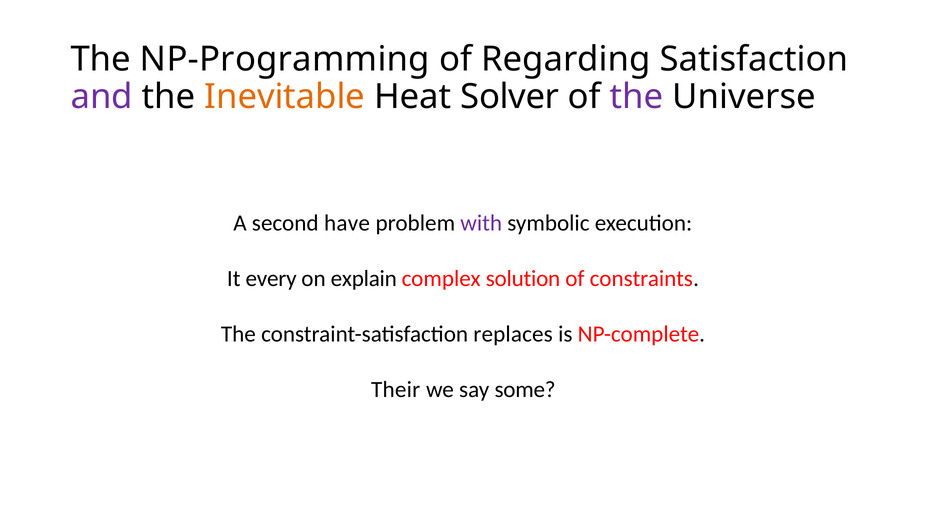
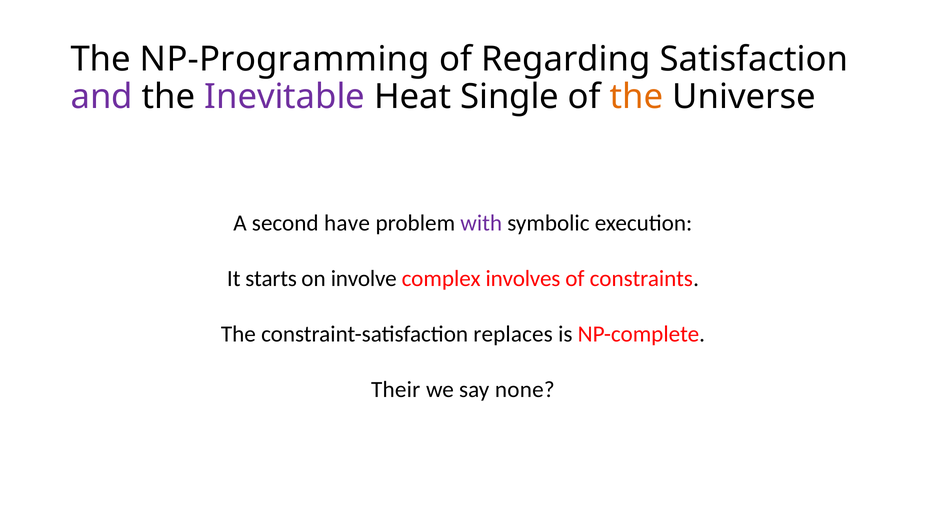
Inevitable colour: orange -> purple (285, 97)
Solver: Solver -> Single (510, 97)
the colour: purple -> orange (637, 97)
every: every -> starts (271, 278)
explain: explain -> involve (364, 278)
solution: solution -> involves (523, 278)
some: some -> none (525, 390)
